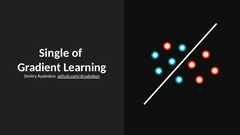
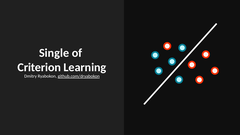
Gradient: Gradient -> Criterion (39, 67)
